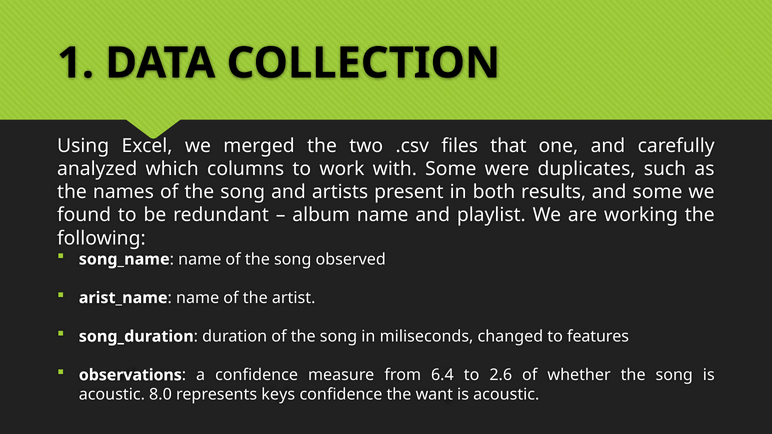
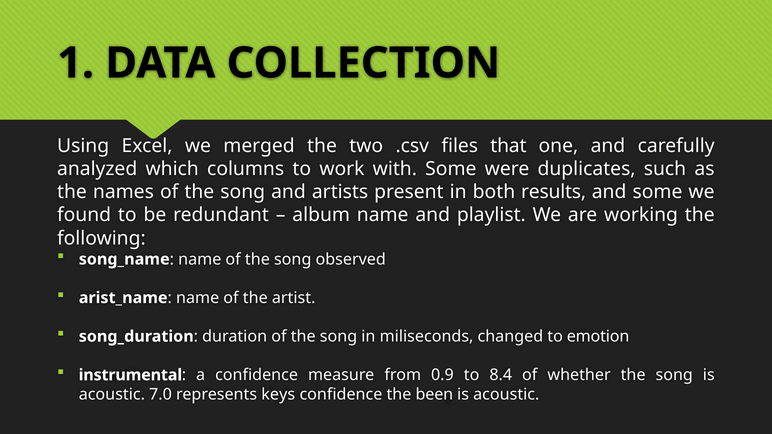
features: features -> emotion (598, 337)
observations: observations -> instrumental (130, 375)
6.4: 6.4 -> 0.9 (442, 375)
2.6: 2.6 -> 8.4 (501, 375)
8.0: 8.0 -> 7.0 (160, 395)
want: want -> been (434, 395)
